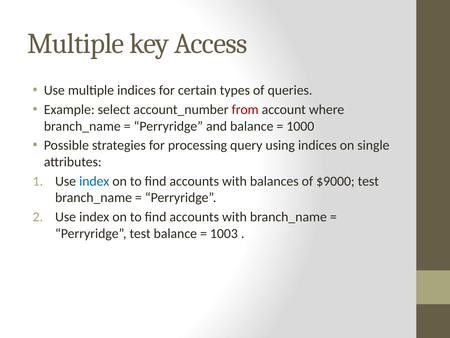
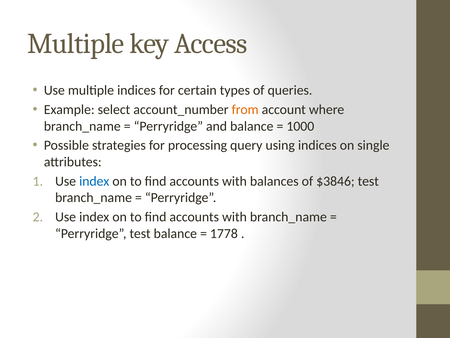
from colour: red -> orange (245, 109)
$9000: $9000 -> $3846 (335, 181)
1003: 1003 -> 1778 (224, 233)
